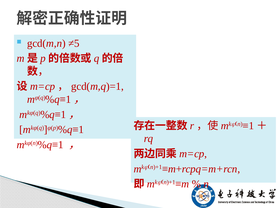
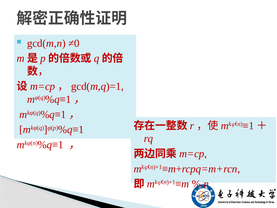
≠5: ≠5 -> ≠0 (74, 43)
